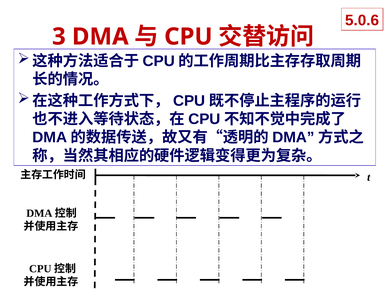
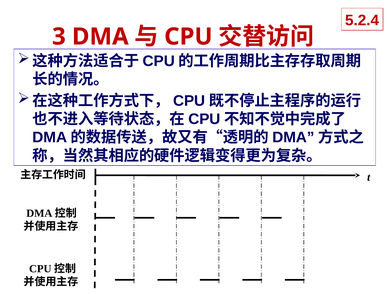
5.0.6: 5.0.6 -> 5.2.4 (362, 20)
